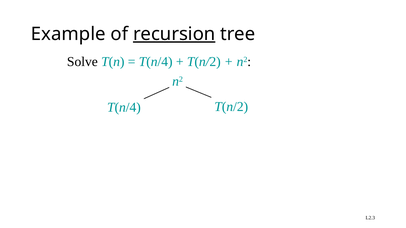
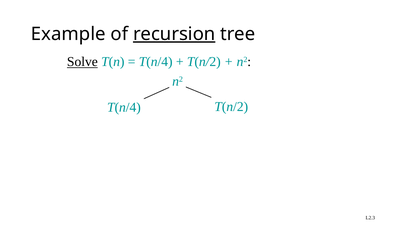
Solve underline: none -> present (82, 62)
